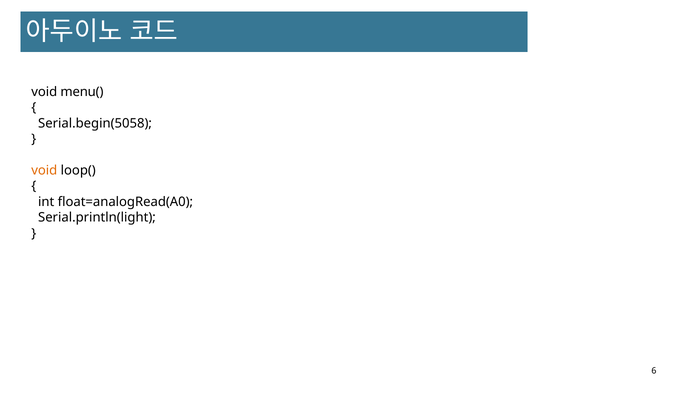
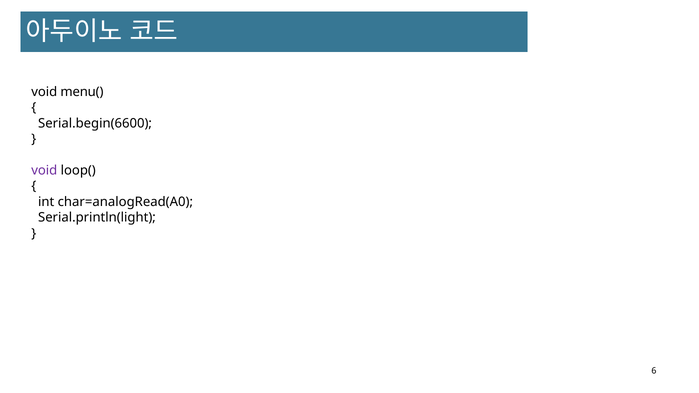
Serial.begin(5058: Serial.begin(5058 -> Serial.begin(6600 (95, 123)
void colour: orange -> purple (44, 170)
float=analogRead(A0: float=analogRead(A0 -> char=analogRead(A0 (125, 202)
